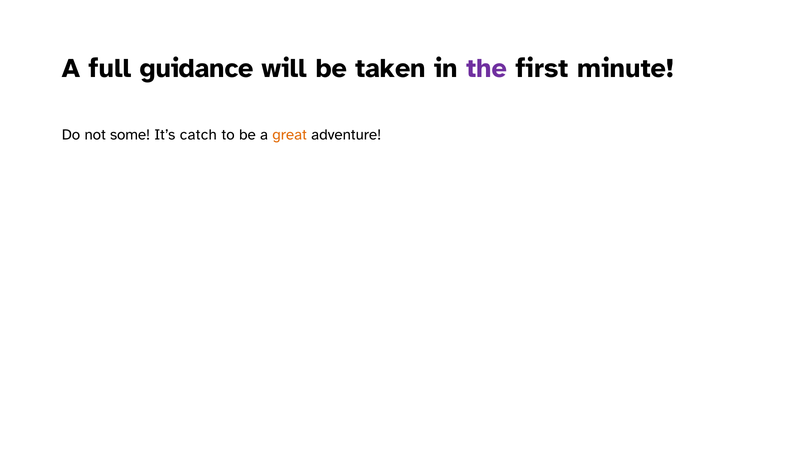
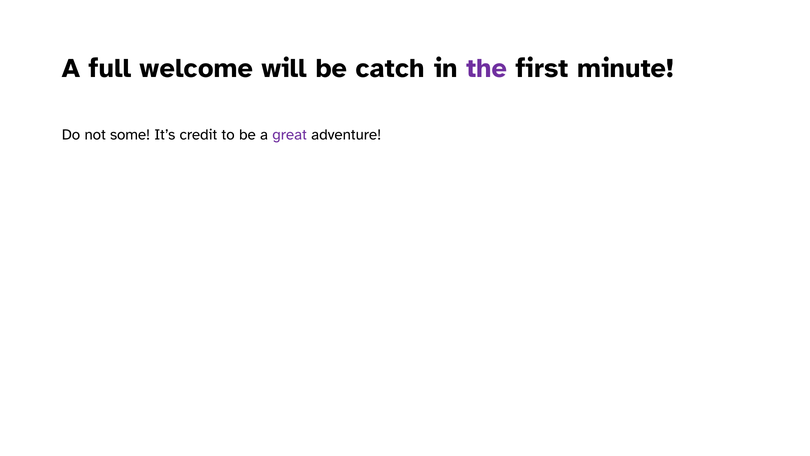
guidance: guidance -> welcome (197, 68)
taken: taken -> catch (390, 68)
catch: catch -> credit (198, 134)
great colour: orange -> purple (290, 134)
